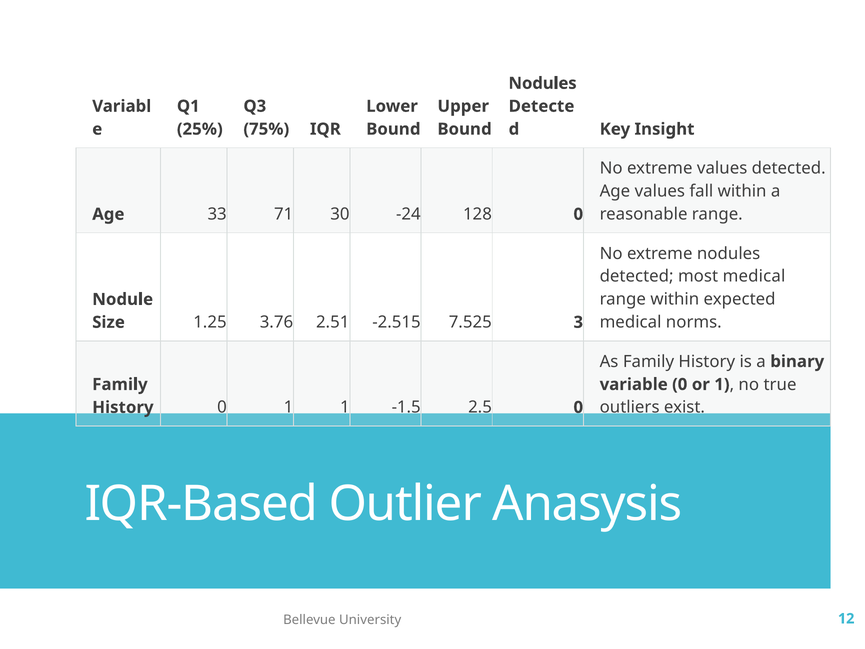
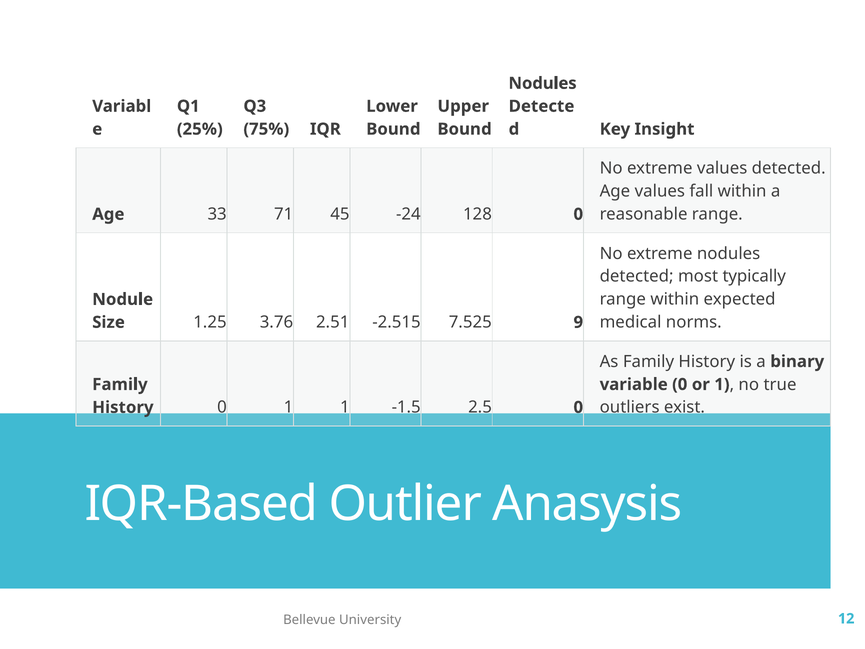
30: 30 -> 45 (340, 214)
most medical: medical -> typically (754, 276)
3: 3 -> 9 (578, 322)
